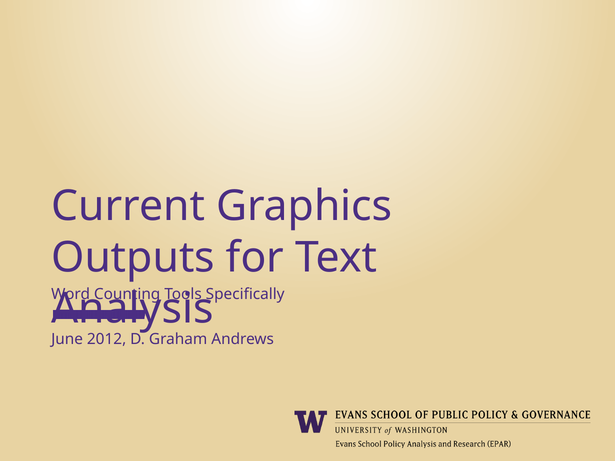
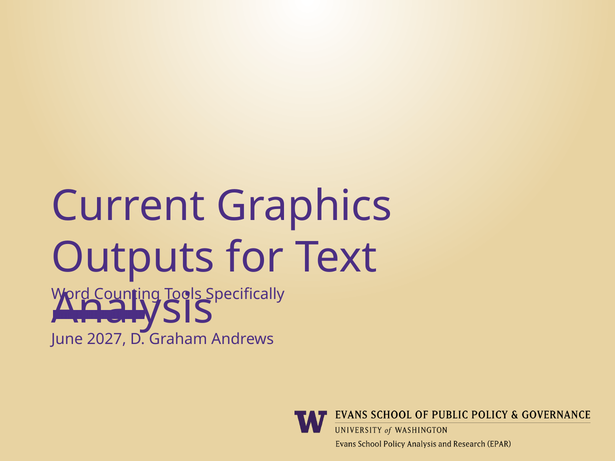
2012: 2012 -> 2027 (107, 339)
